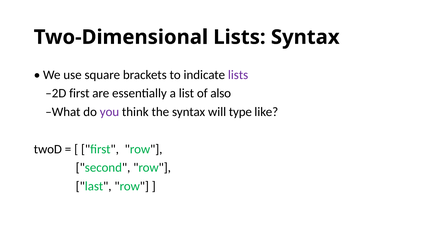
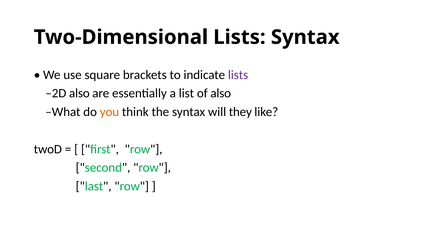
–2D first: first -> also (79, 93)
you colour: purple -> orange (109, 112)
type: type -> they (240, 112)
